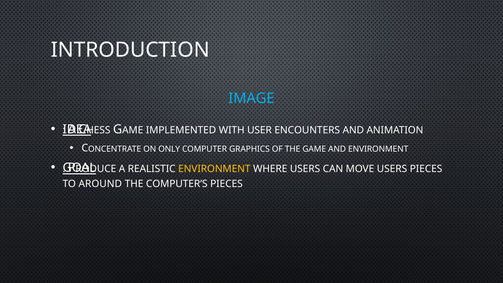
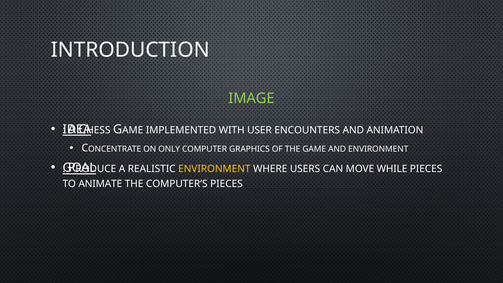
IMAGE colour: light blue -> light green (251, 98)
MOVE USERS: USERS -> WHILE (392, 169)
AROUND: AROUND -> ANIMATE (100, 184)
